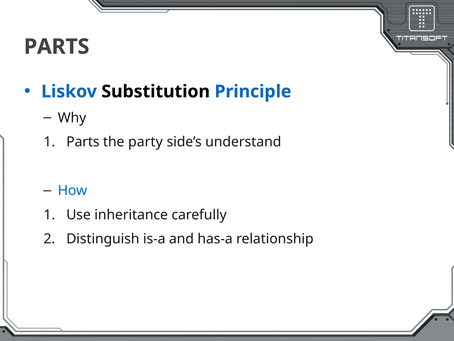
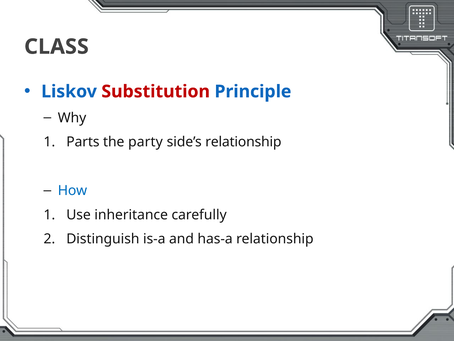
PARTS: PARTS -> CLASS (56, 47)
Substitution colour: black -> red (156, 91)
side’s understand: understand -> relationship (243, 142)
